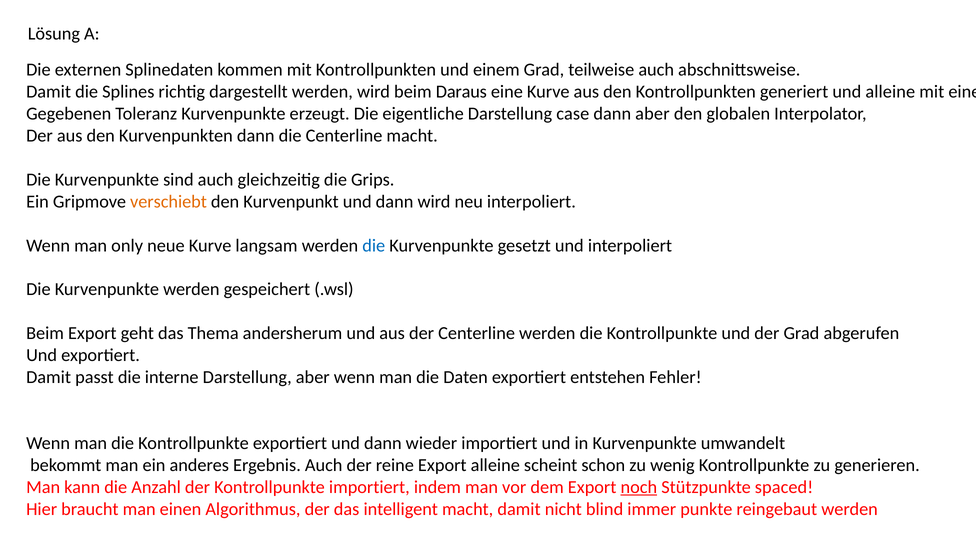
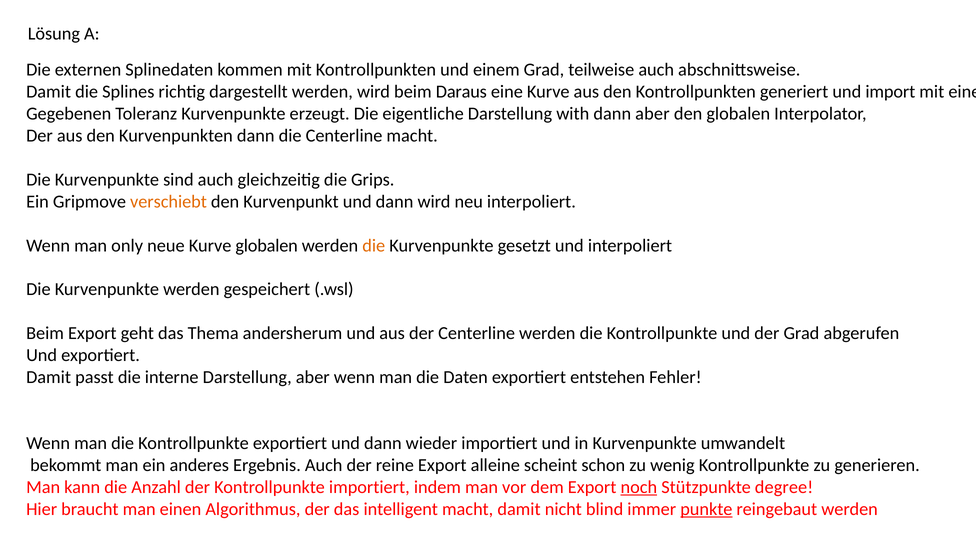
und alleine: alleine -> import (890, 92)
case: case -> with (573, 114)
Kurve langsam: langsam -> globalen (267, 245)
die colour: blue -> orange (374, 245)
spaced: spaced -> degree (784, 487)
punkte underline: none -> present (706, 509)
